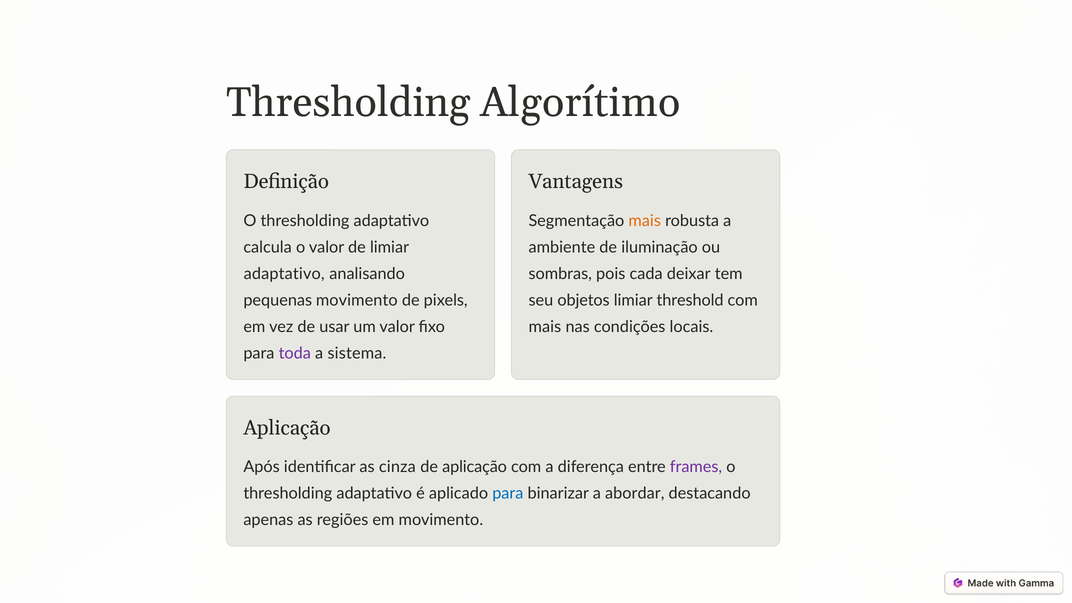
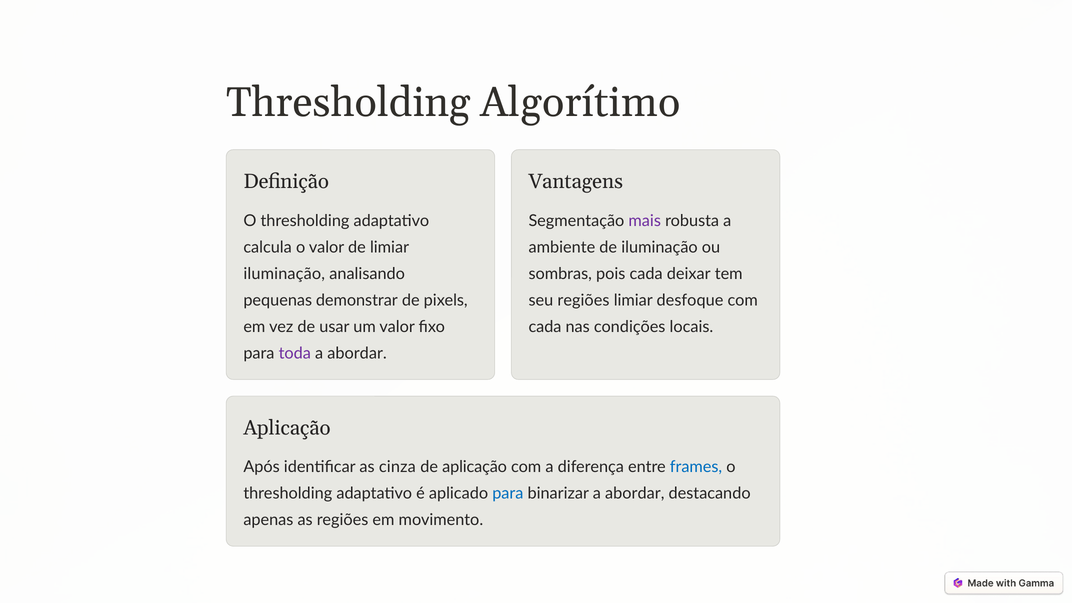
mais colour: orange -> purple (645, 221)
adaptativo: adaptativo -> iluminação (284, 274)
pequenas movimento: movimento -> demonstrar (357, 300)
seu objetos: objetos -> regiões (583, 300)
threshold: threshold -> desfoque (690, 300)
mais: mais -> cada (545, 327)
sistema: sistema -> abordar (357, 353)
frames colour: purple -> blue (696, 467)
